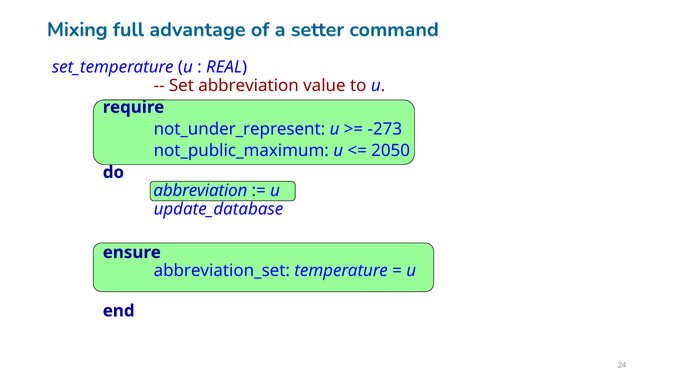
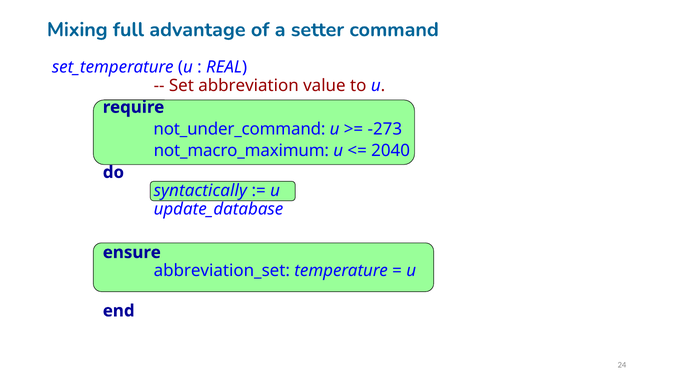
not_under_represent: not_under_represent -> not_under_command (239, 129)
not_public_maximum: not_public_maximum -> not_macro_maximum (241, 150)
2050: 2050 -> 2040 (391, 150)
abbreviation: abbreviation -> syntactically (200, 190)
